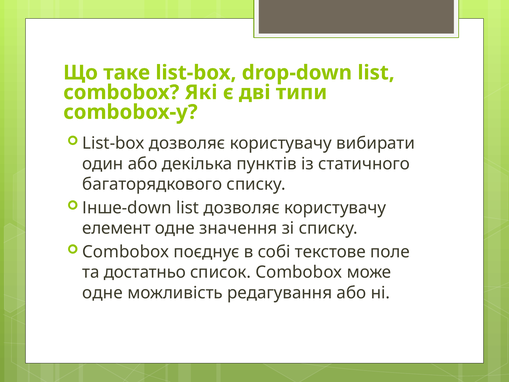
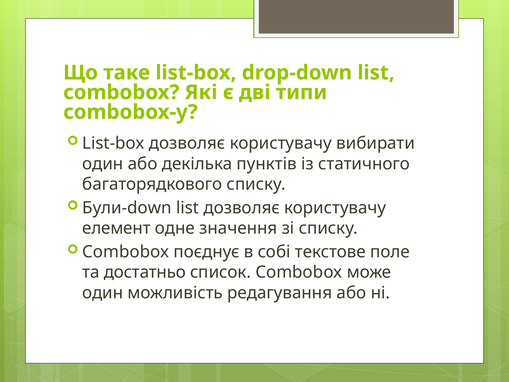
Інше-down: Інше-down -> Були-down (127, 208)
одне: одне -> один (103, 293)
